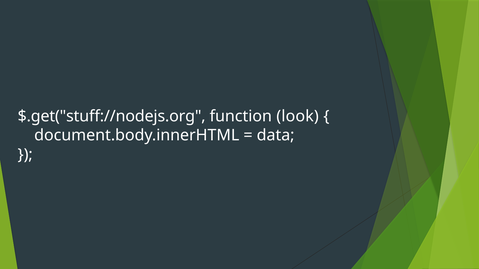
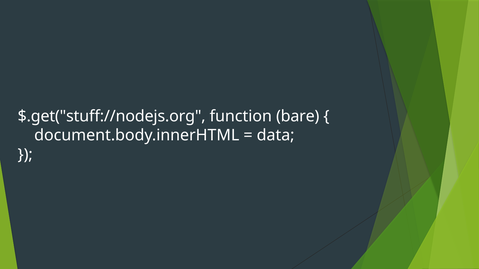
look: look -> bare (298, 116)
